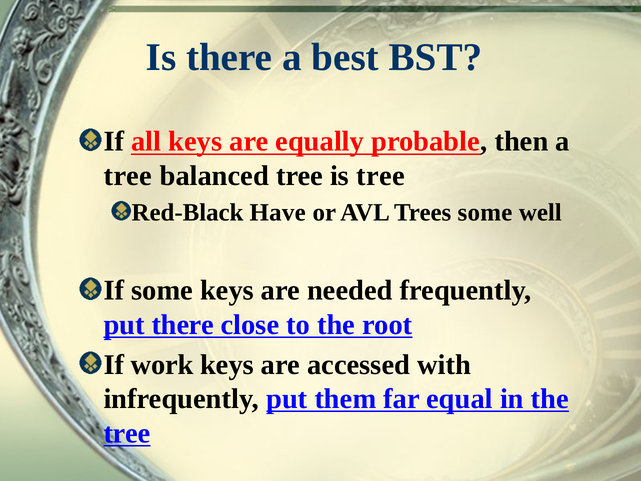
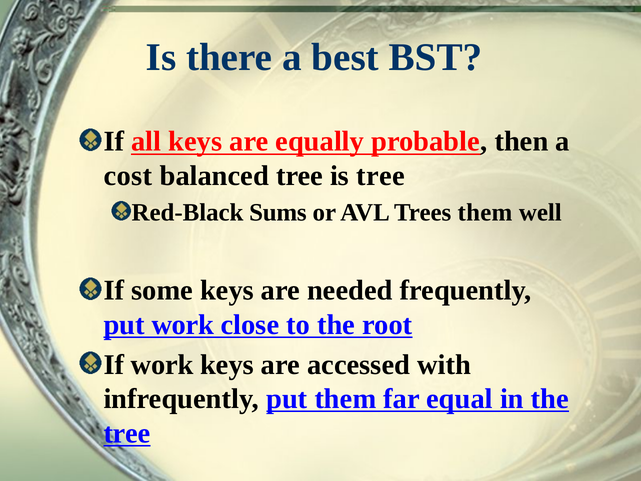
tree: tree -> cost (128, 176)
Have: Have -> Sums (278, 212)
Trees some: some -> them (485, 212)
put there: there -> work (183, 325)
